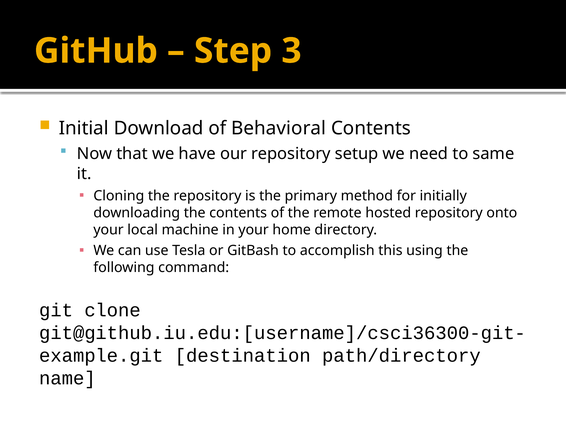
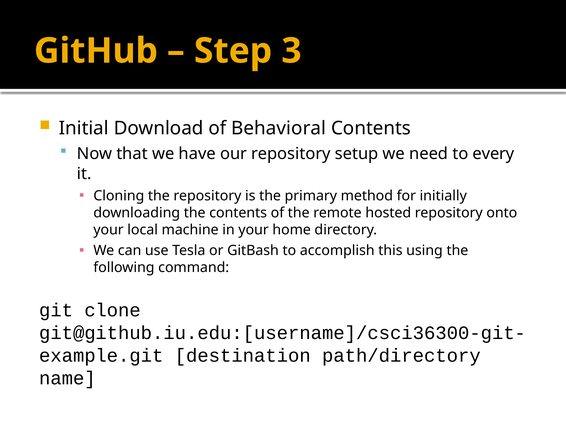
same: same -> every (494, 154)
